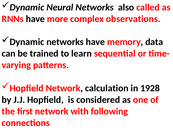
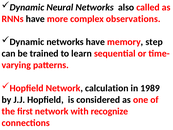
data: data -> step (154, 42)
1928: 1928 -> 1989 (150, 88)
following: following -> recognize (109, 111)
